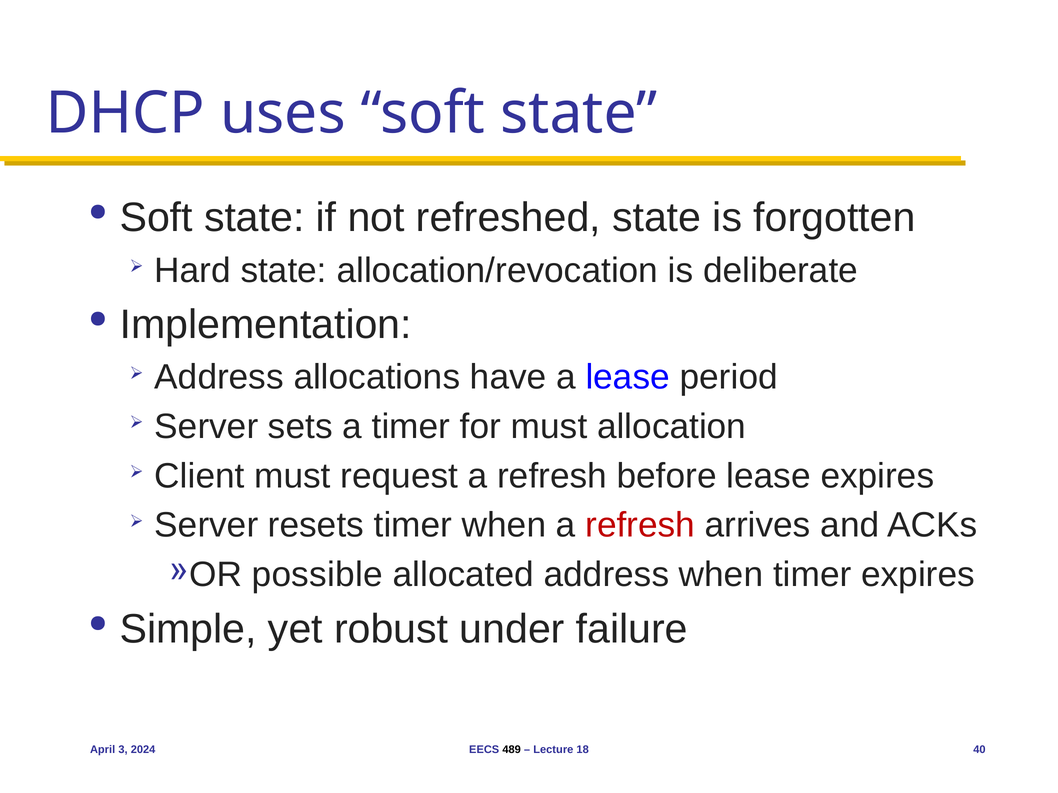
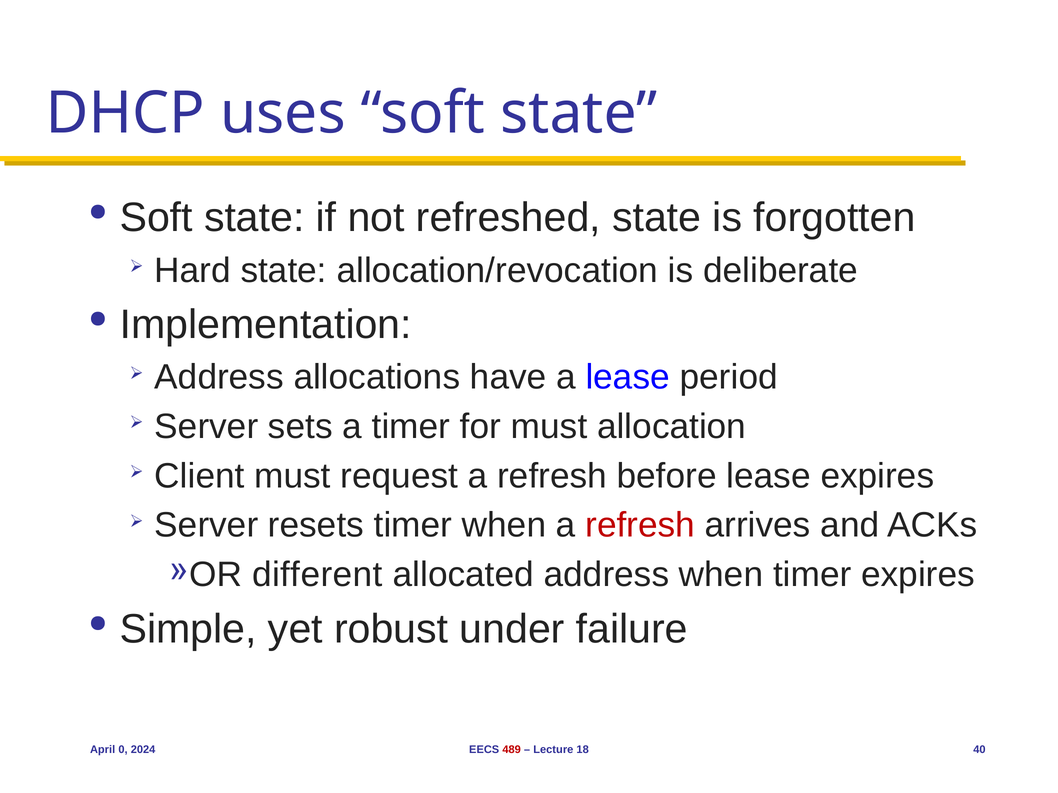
possible: possible -> different (317, 575)
3: 3 -> 0 (123, 750)
489 colour: black -> red (512, 750)
